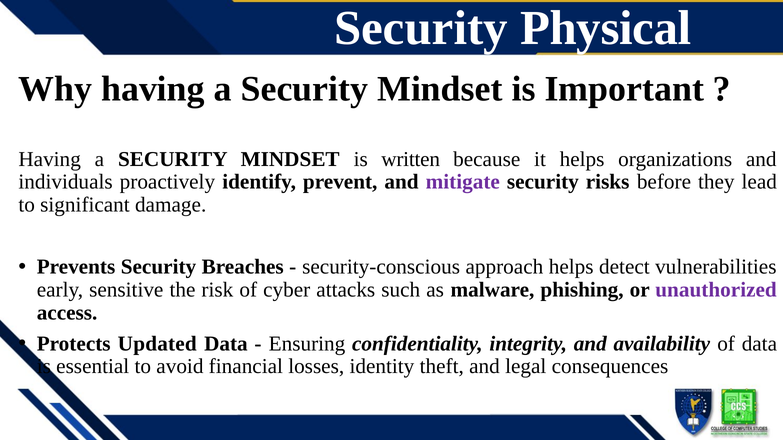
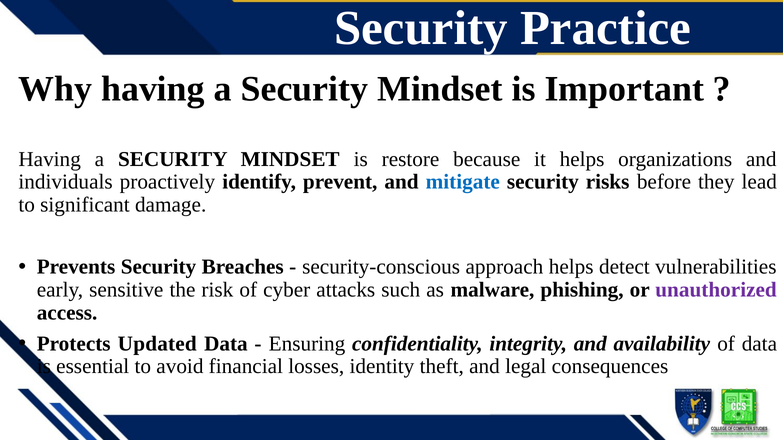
Physical: Physical -> Practice (606, 28)
written: written -> restore (411, 159)
mitigate colour: purple -> blue (463, 182)
